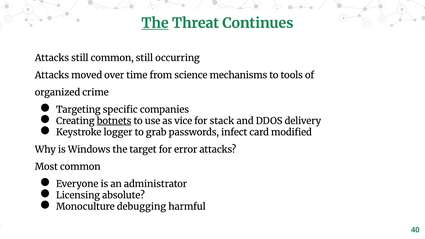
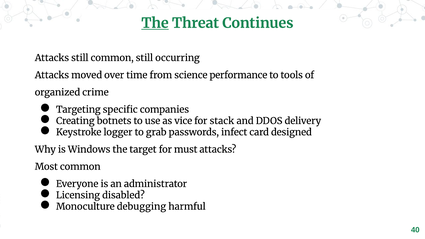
mechanisms: mechanisms -> performance (238, 75)
botnets underline: present -> none (114, 121)
modified: modified -> designed (291, 132)
error: error -> must (186, 150)
absolute: absolute -> disabled (123, 195)
